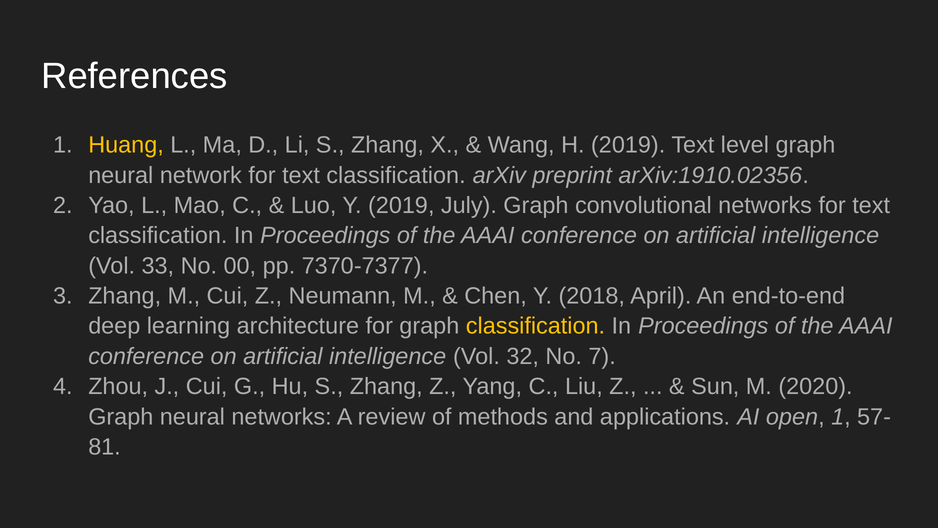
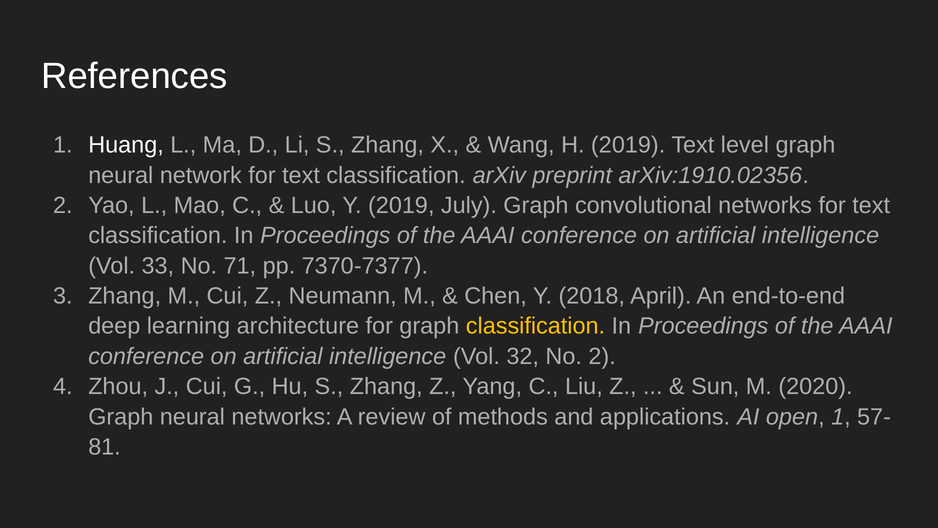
Huang colour: yellow -> white (126, 145)
00: 00 -> 71 (240, 266)
No 7: 7 -> 2 (602, 356)
